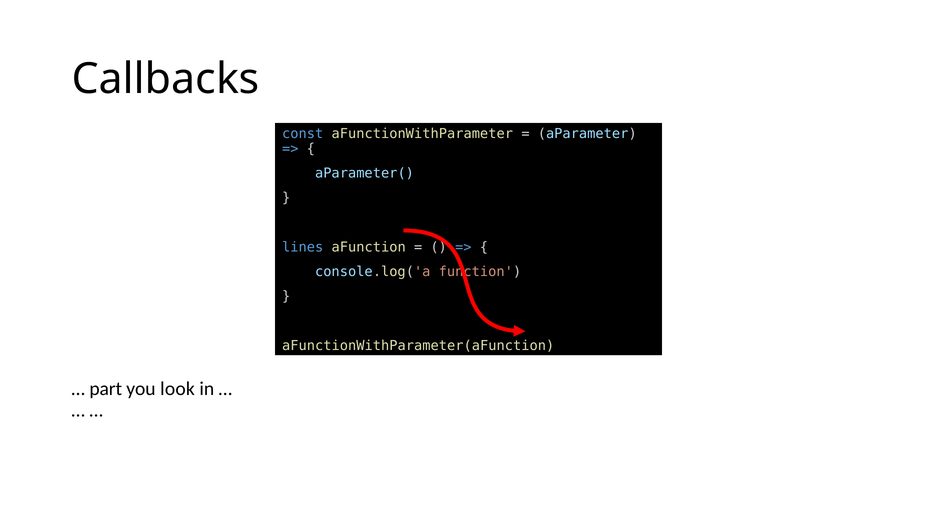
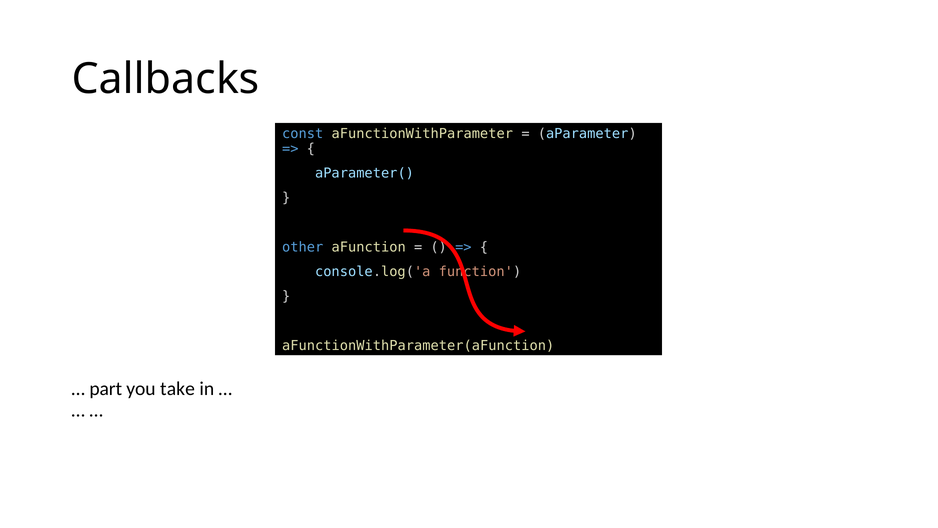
lines: lines -> other (303, 247)
look: look -> take (178, 389)
